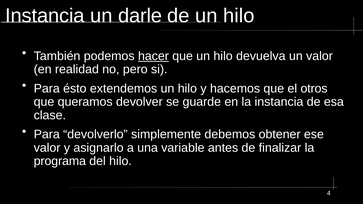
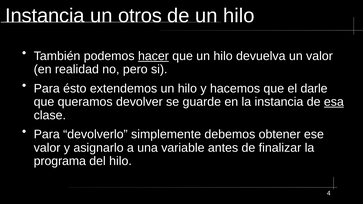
darle: darle -> otros (140, 16)
otros: otros -> darle (314, 89)
esa underline: none -> present (334, 102)
